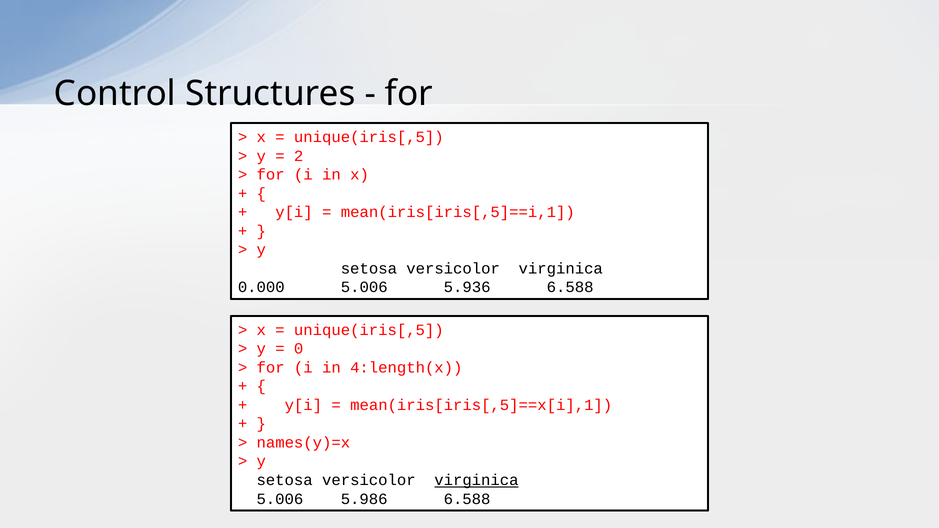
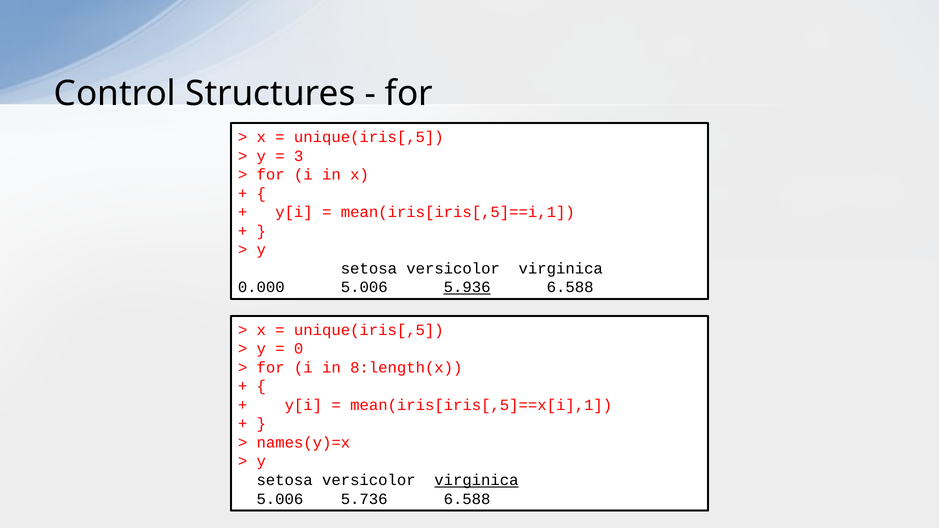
2: 2 -> 3 (299, 156)
5.936 underline: none -> present (467, 287)
4:length(x: 4:length(x -> 8:length(x (406, 368)
5.986: 5.986 -> 5.736 (364, 499)
